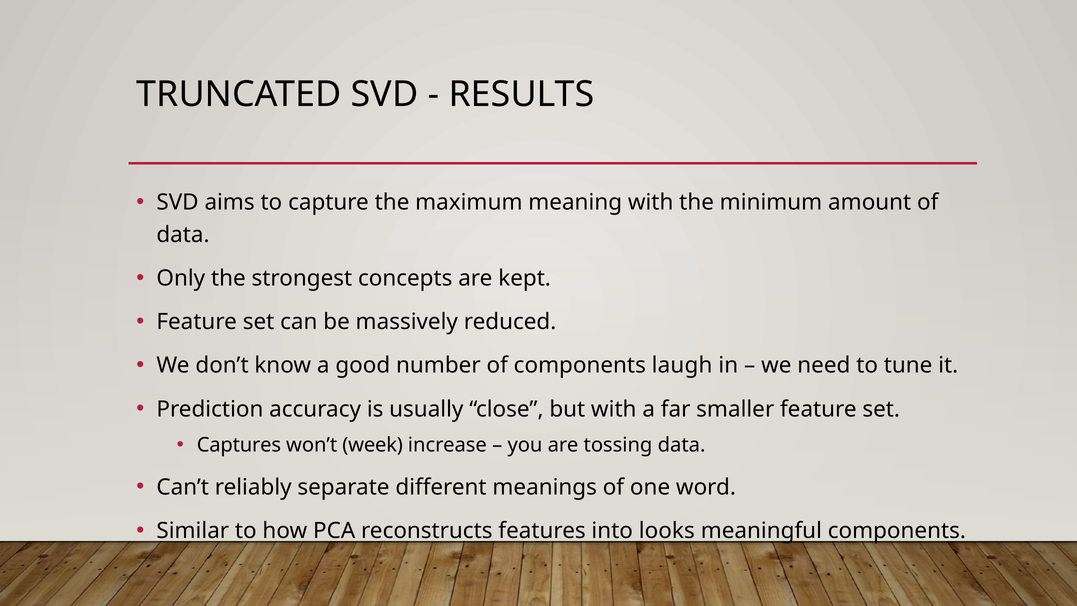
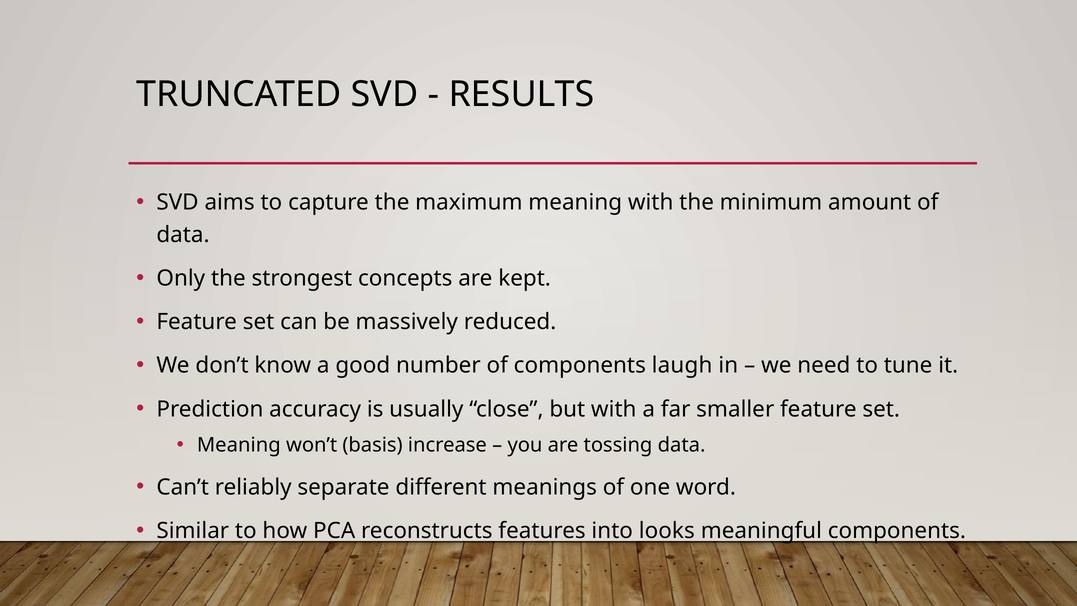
Captures: Captures -> Meaning (239, 445)
week: week -> basis (373, 445)
